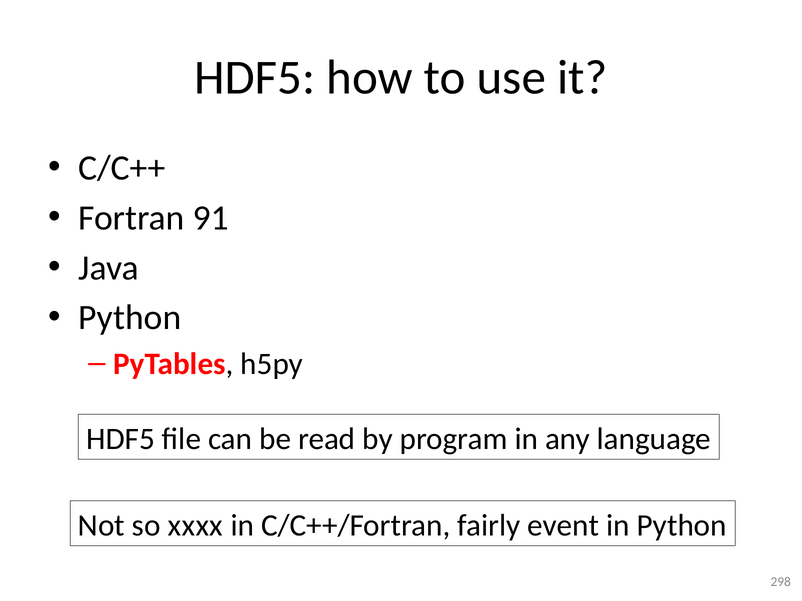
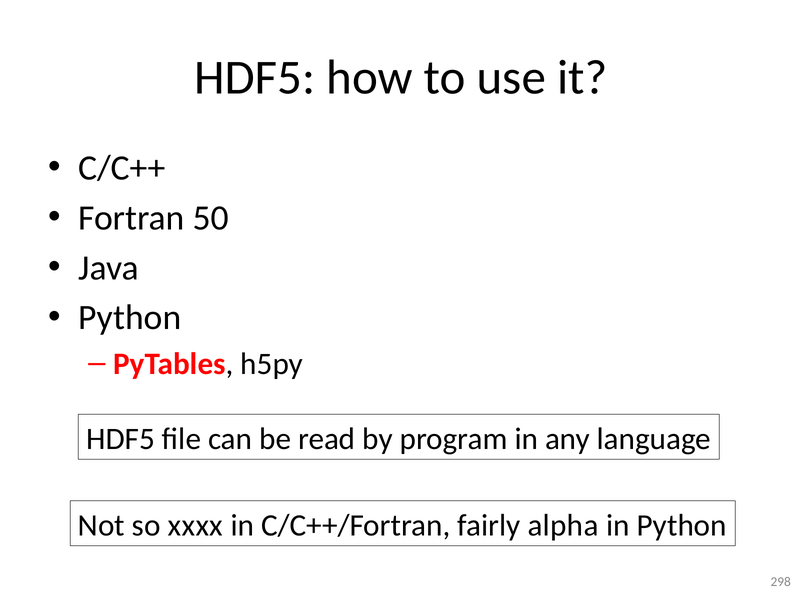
91: 91 -> 50 (211, 218)
event: event -> alpha (563, 526)
